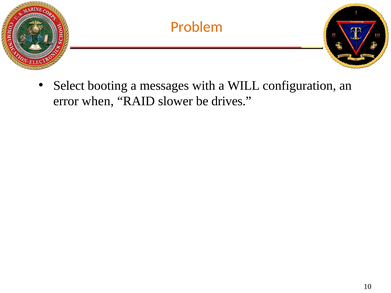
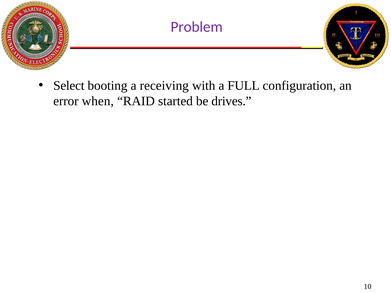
Problem colour: orange -> purple (197, 27)
messages: messages -> receiving (164, 86)
WILL: WILL -> FULL (244, 86)
slower: slower -> started (175, 101)
